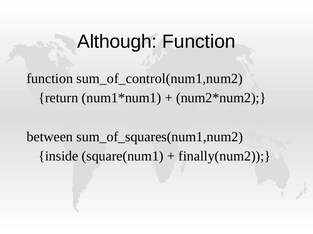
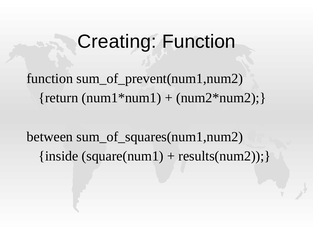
Although: Although -> Creating (117, 42)
sum_of_control(num1,num2: sum_of_control(num1,num2 -> sum_of_prevent(num1,num2 (160, 79)
finally(num2: finally(num2 -> results(num2 (225, 157)
